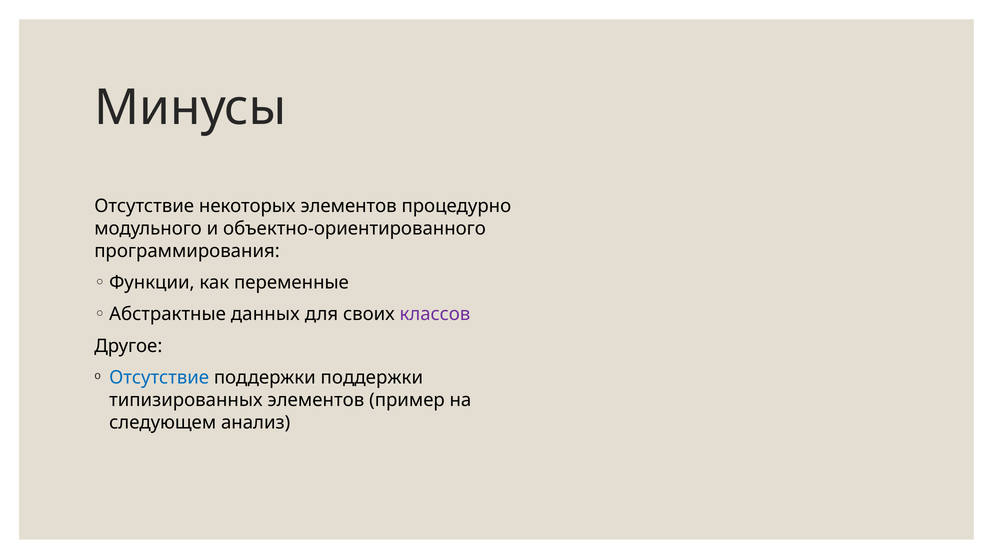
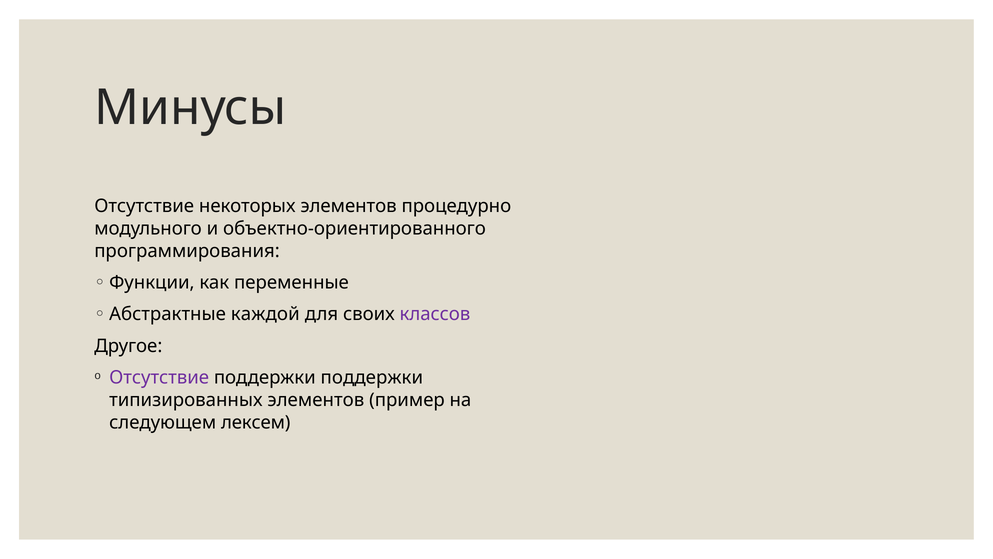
данных: данных -> каждой (265, 314)
Отсутствие colour: blue -> purple (159, 377)
анализ: анализ -> лексем (256, 422)
